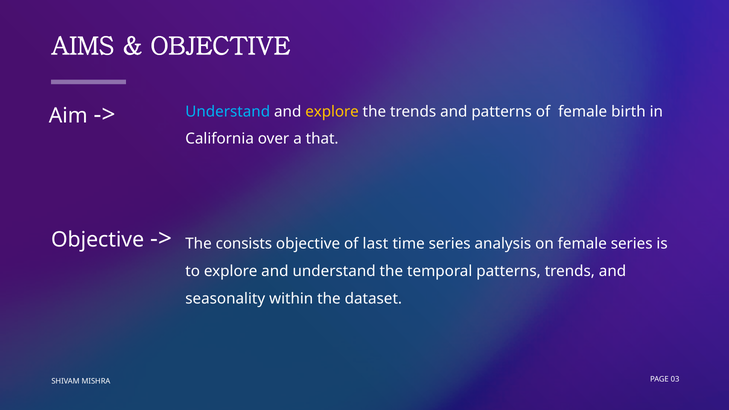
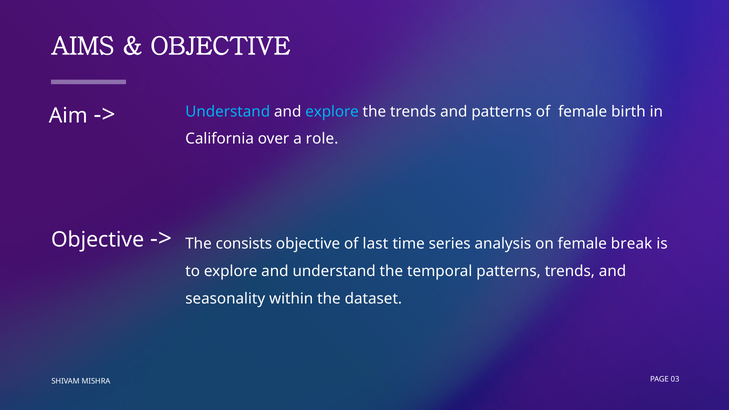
explore colour: yellow -> light blue (332, 112)
that: that -> role (322, 139)
female series: series -> break (632, 244)
